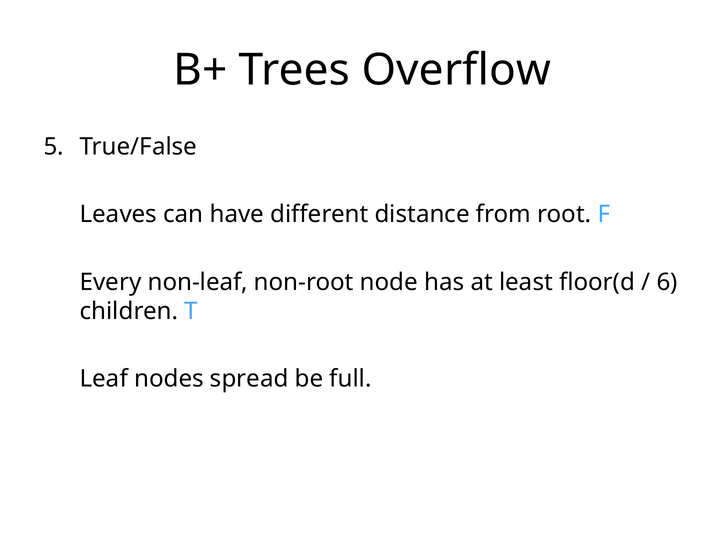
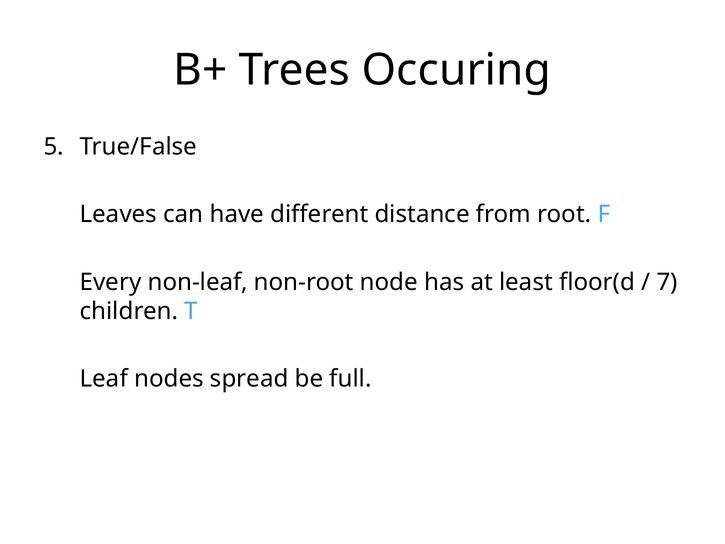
Overflow: Overflow -> Occuring (456, 70)
6: 6 -> 7 (667, 282)
